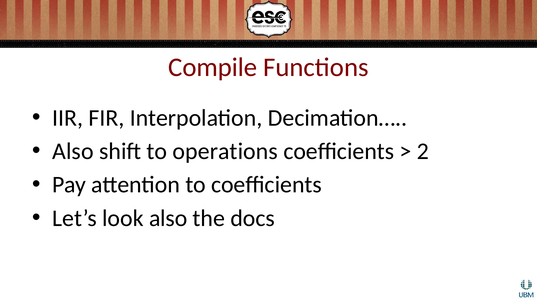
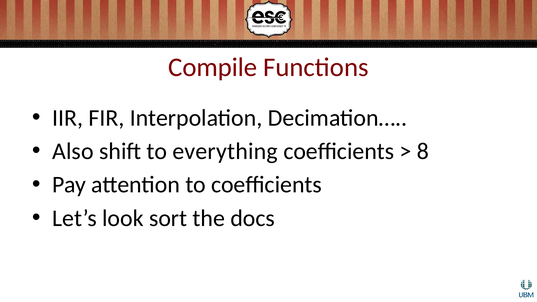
operations: operations -> everything (225, 151)
2: 2 -> 8 (423, 151)
look also: also -> sort (168, 218)
